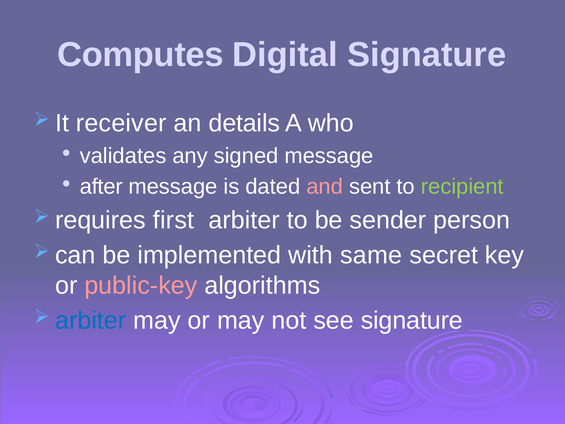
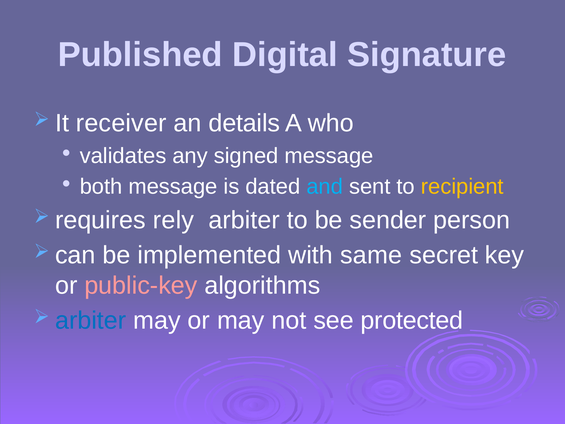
Computes: Computes -> Published (140, 55)
after: after -> both (101, 186)
and colour: pink -> light blue (325, 186)
recipient colour: light green -> yellow (462, 186)
first: first -> rely (174, 220)
see signature: signature -> protected (412, 320)
